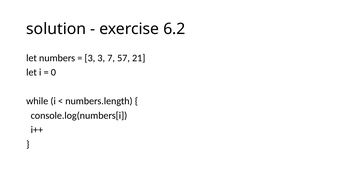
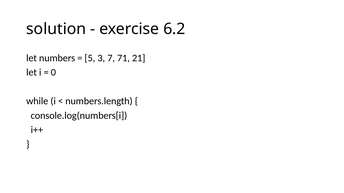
3: 3 -> 5 (90, 58)
57: 57 -> 71 (123, 58)
